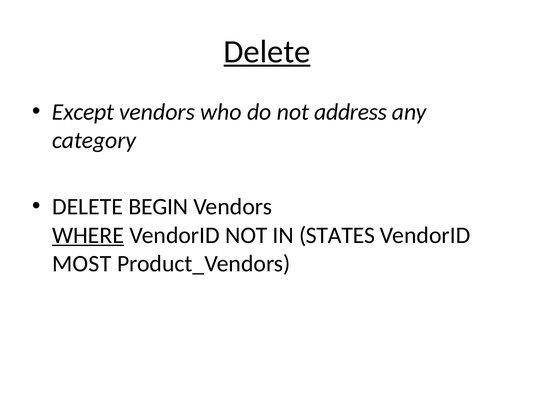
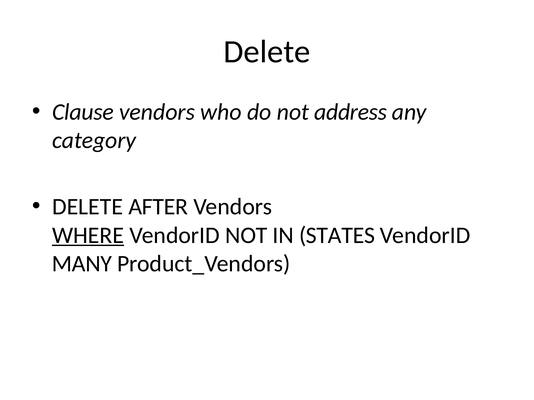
Delete underline: present -> none (267, 52)
Except: Except -> Clause (83, 112)
BEGIN: BEGIN -> AFTER (158, 207)
MOST: MOST -> MANY (82, 264)
